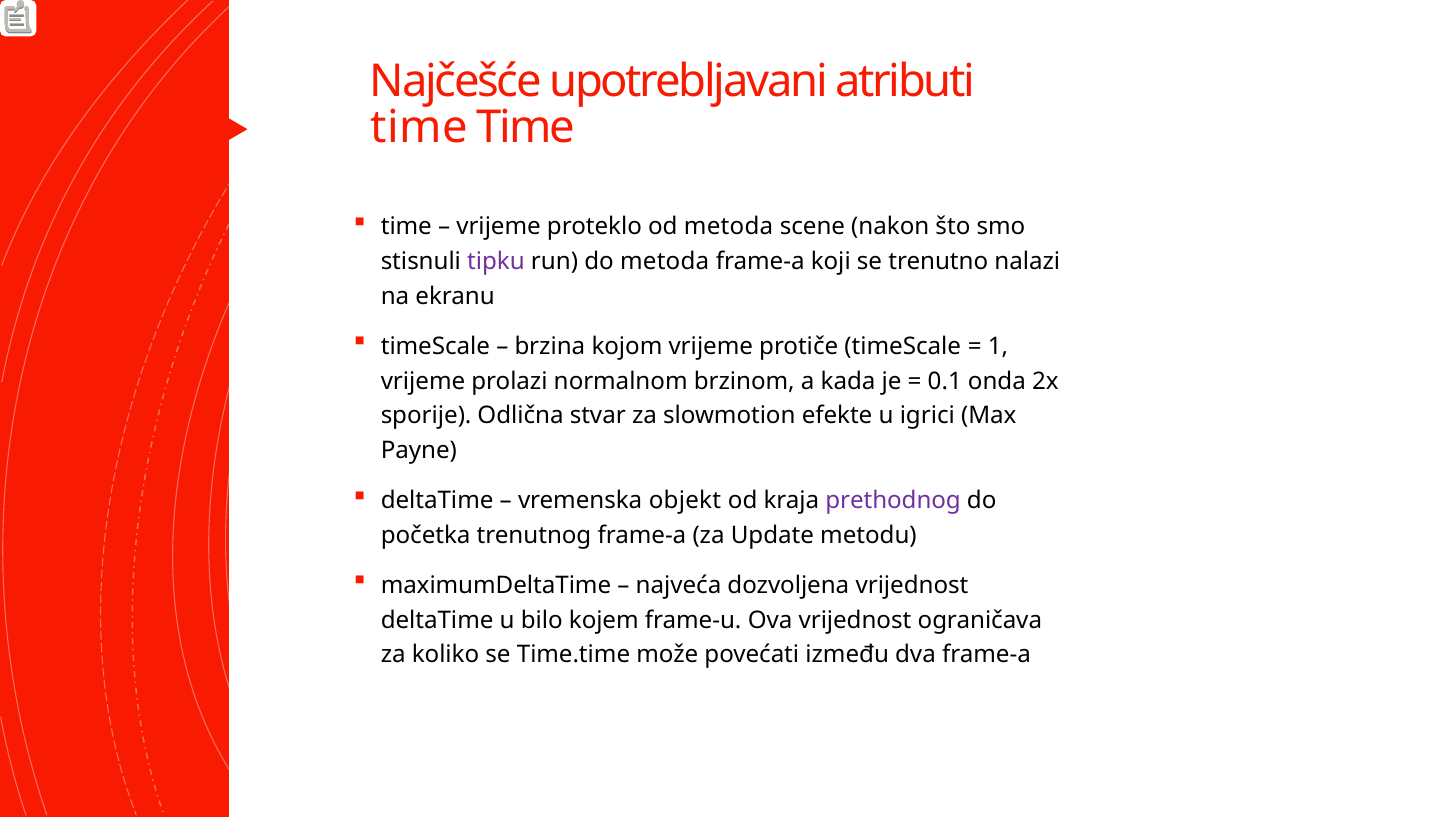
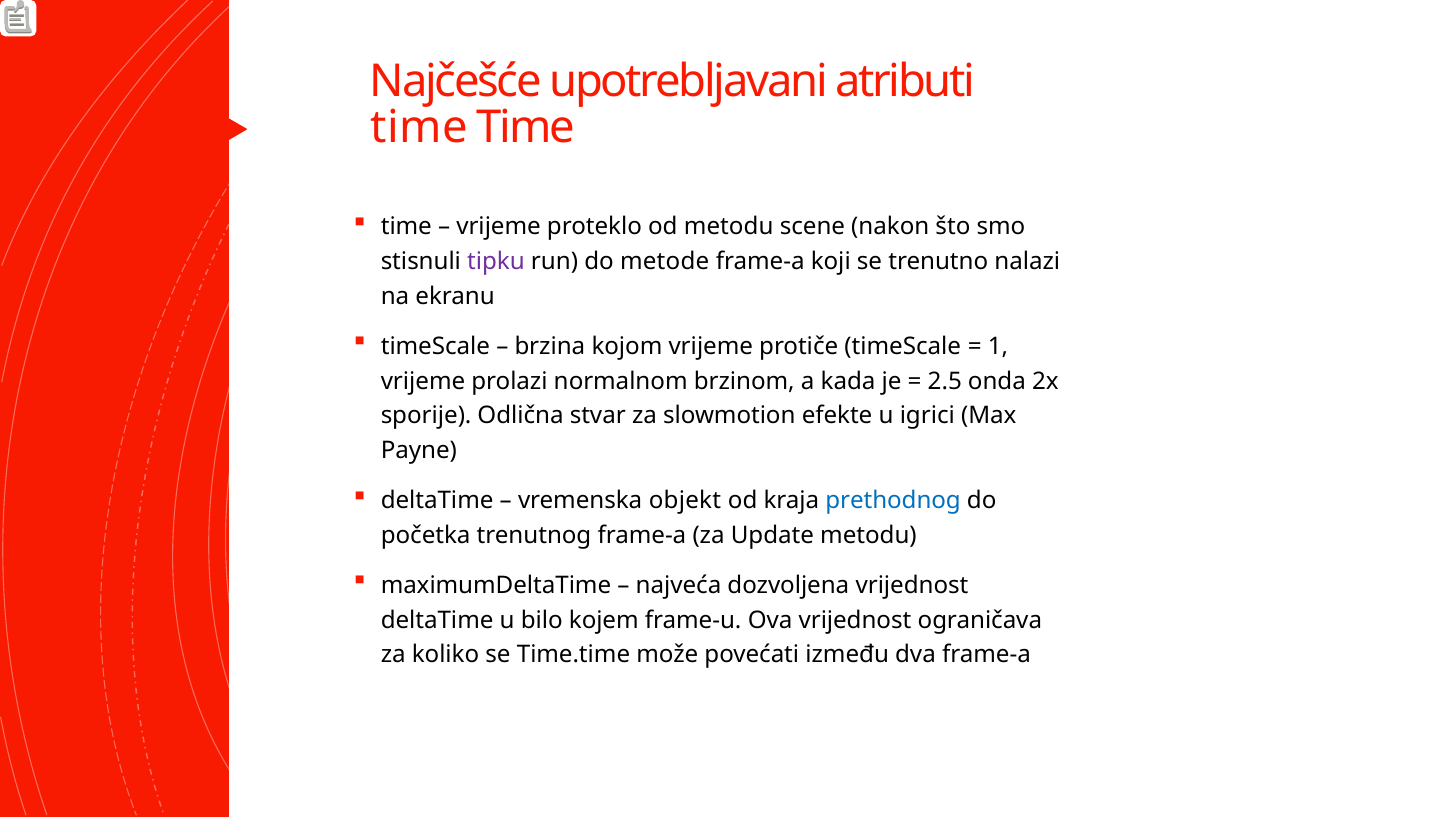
od metoda: metoda -> metodu (729, 227)
do metoda: metoda -> metode (665, 262)
0.1: 0.1 -> 2.5 (945, 381)
prethodnog colour: purple -> blue (893, 500)
